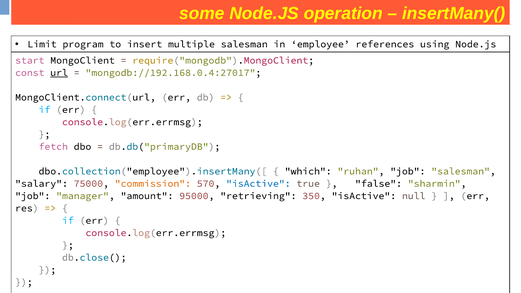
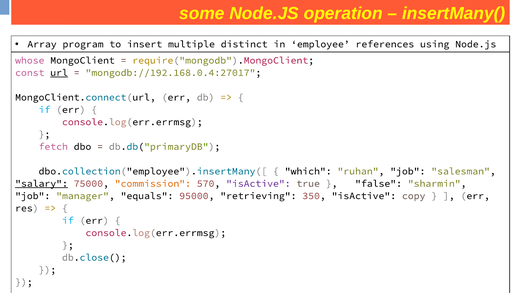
Limit: Limit -> Array (42, 44)
multiple salesman: salesman -> distinct (244, 44)
start: start -> whose (30, 60)
salary underline: none -> present (42, 184)
isActive colour: blue -> purple (258, 184)
amount: amount -> equals (147, 196)
null: null -> copy (414, 196)
